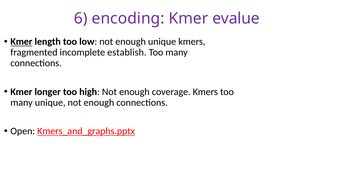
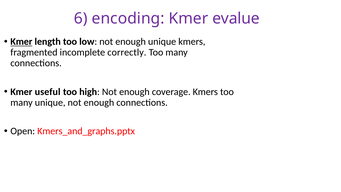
establish: establish -> correctly (127, 52)
longer: longer -> useful (48, 92)
Kmers_and_graphs.pptx underline: present -> none (86, 131)
